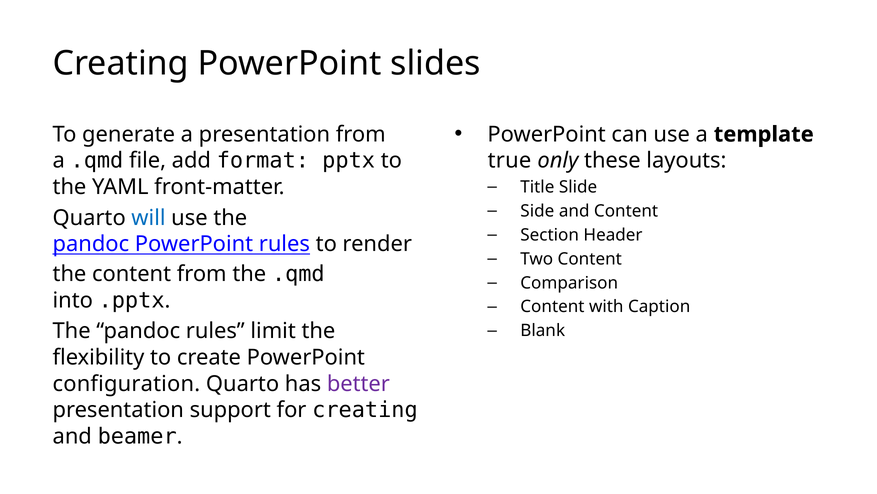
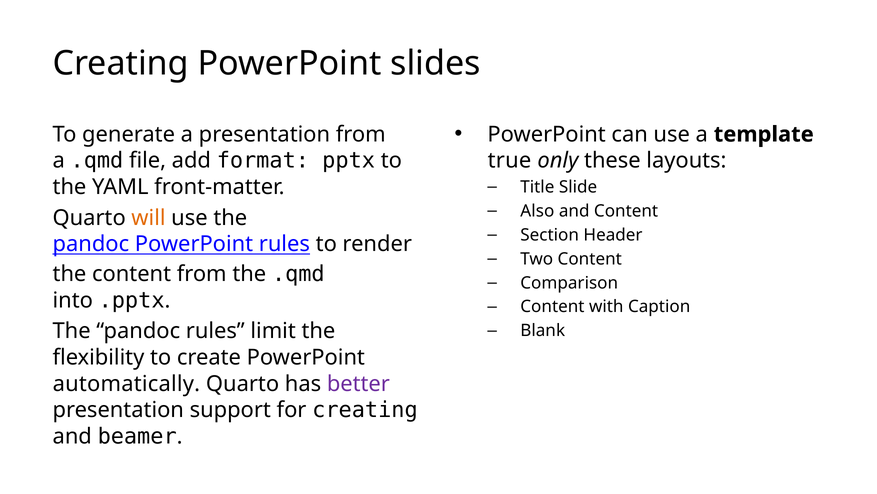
Side: Side -> Also (537, 211)
will colour: blue -> orange (149, 218)
configuration: configuration -> automatically (126, 383)
